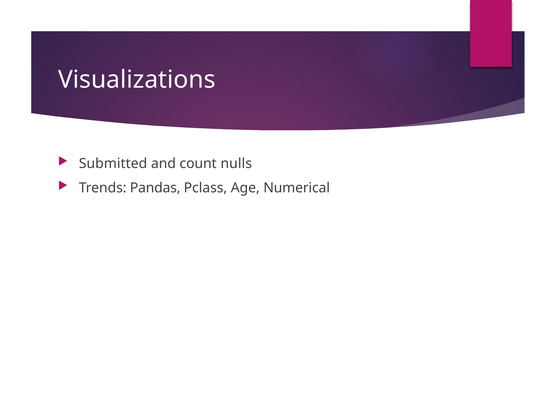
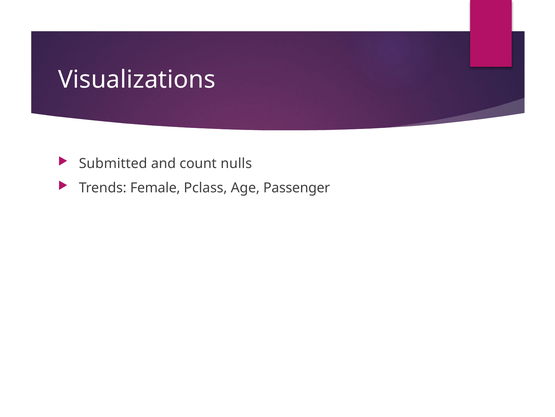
Pandas: Pandas -> Female (155, 188)
Numerical: Numerical -> Passenger (297, 188)
